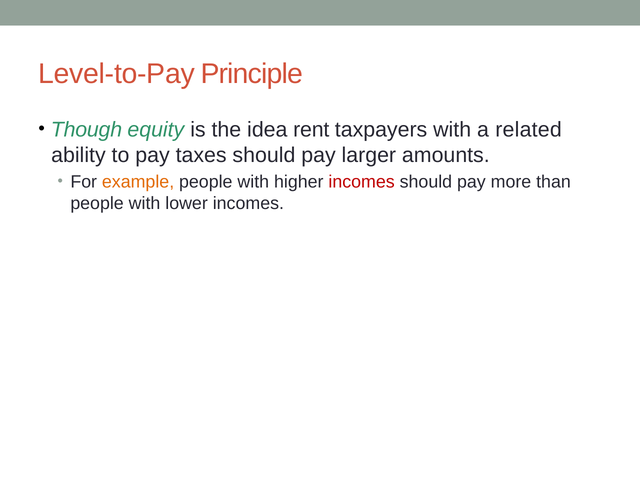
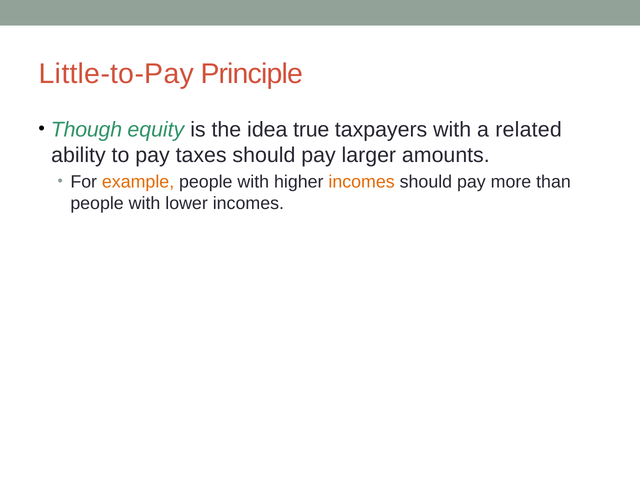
Level-to-Pay: Level-to-Pay -> Little-to-Pay (116, 74)
rent: rent -> true (311, 129)
incomes colour: red -> orange (362, 182)
